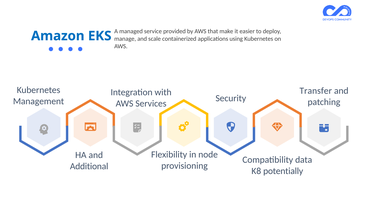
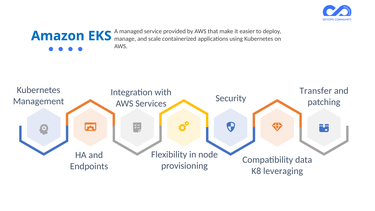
Additional: Additional -> Endpoints (89, 166)
potentially: potentially -> leveraging (283, 171)
